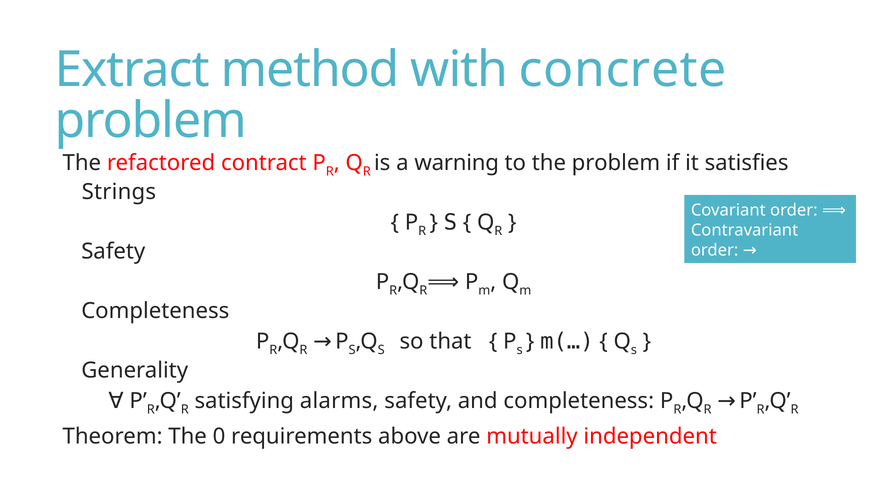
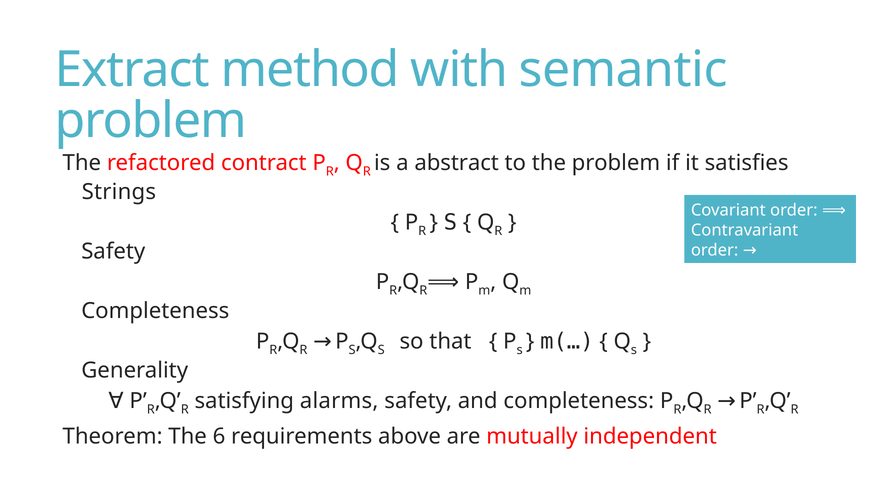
concrete: concrete -> semantic (623, 70)
warning: warning -> abstract (457, 163)
0: 0 -> 6 (219, 437)
